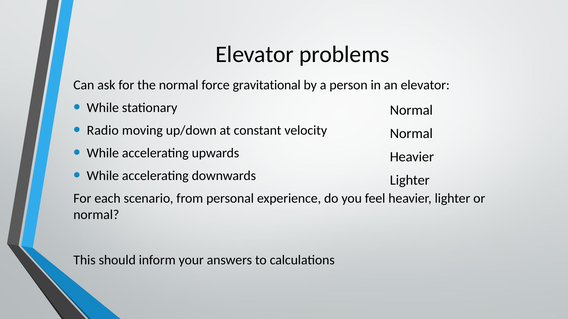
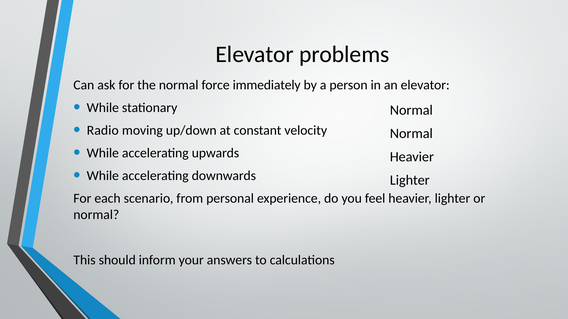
gravitational: gravitational -> immediately (267, 85)
